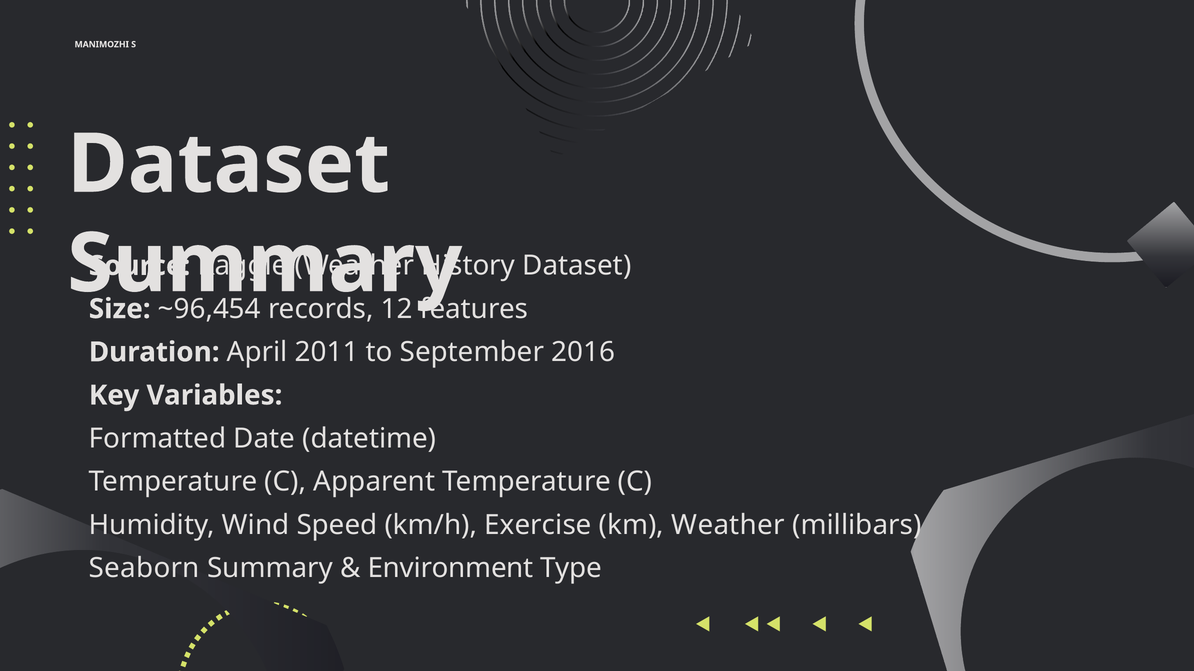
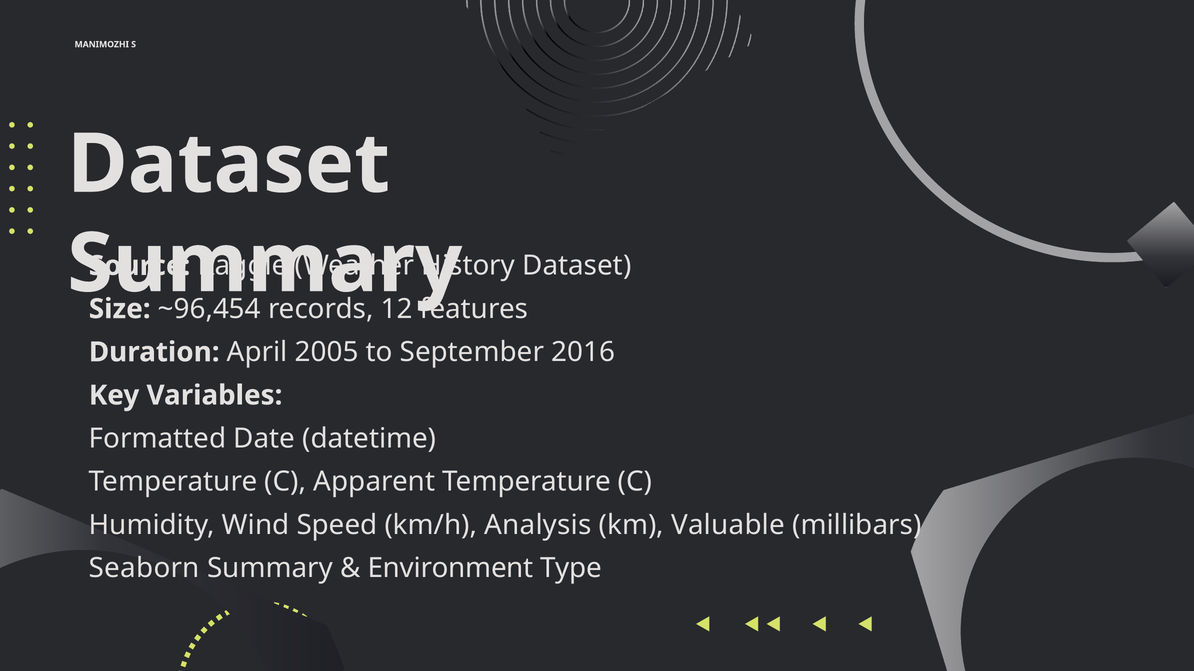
2011: 2011 -> 2005 (327, 352)
Exercise: Exercise -> Analysis (538, 525)
km Weather: Weather -> Valuable (728, 525)
